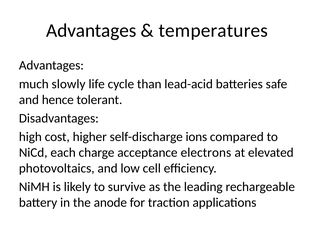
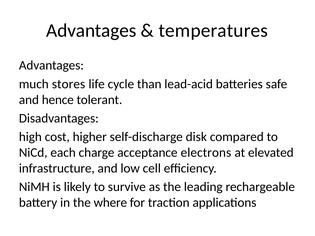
slowly: slowly -> stores (69, 84)
ions: ions -> disk (196, 137)
photovoltaics: photovoltaics -> infrastructure (57, 168)
anode: anode -> where (110, 203)
